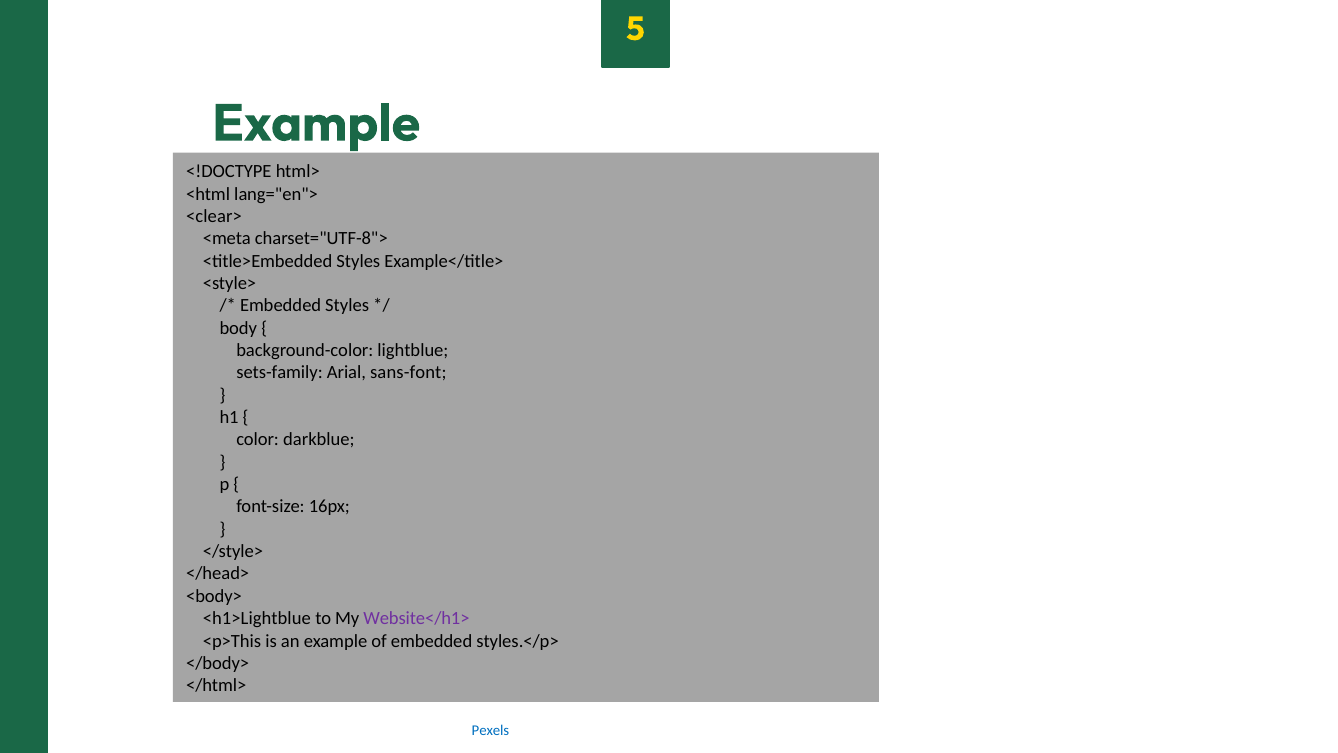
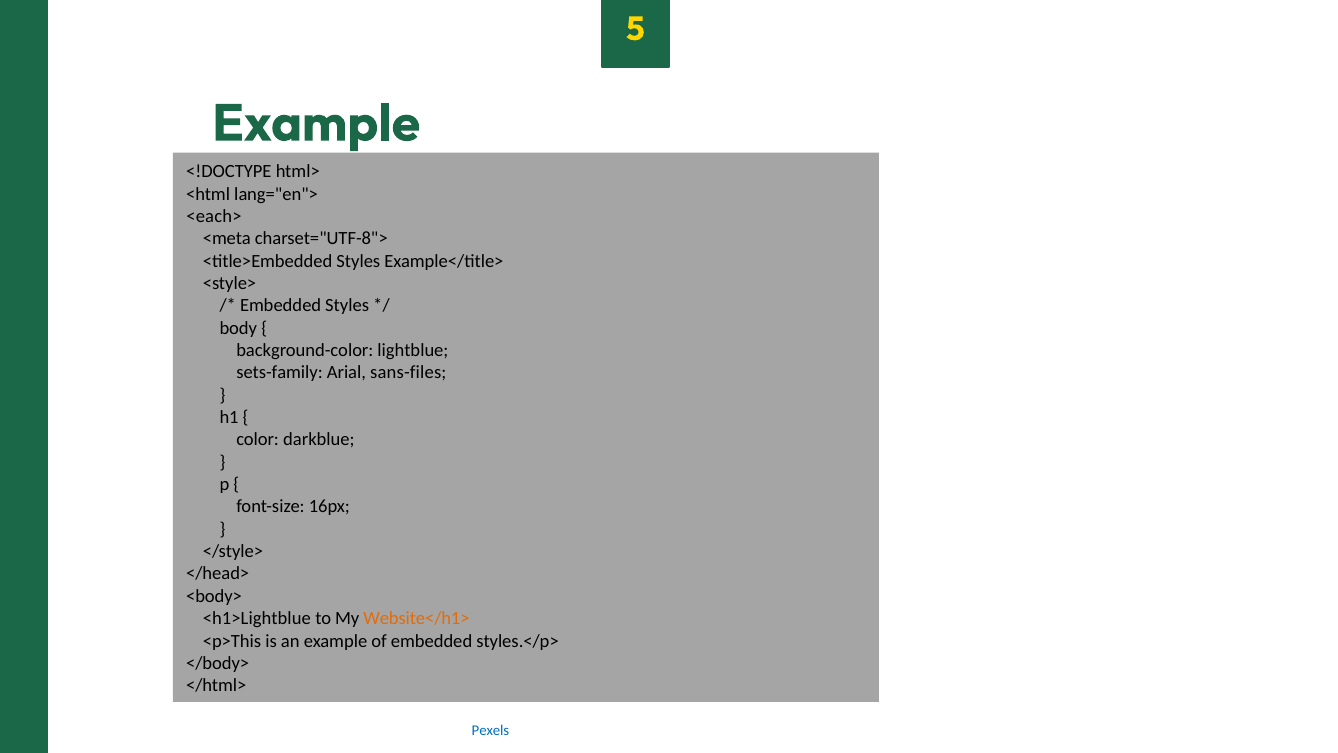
<clear>: <clear> -> <each> (214, 216)
sans-font: sans-font -> sans-files (408, 373)
Website</h1> colour: purple -> orange (416, 618)
